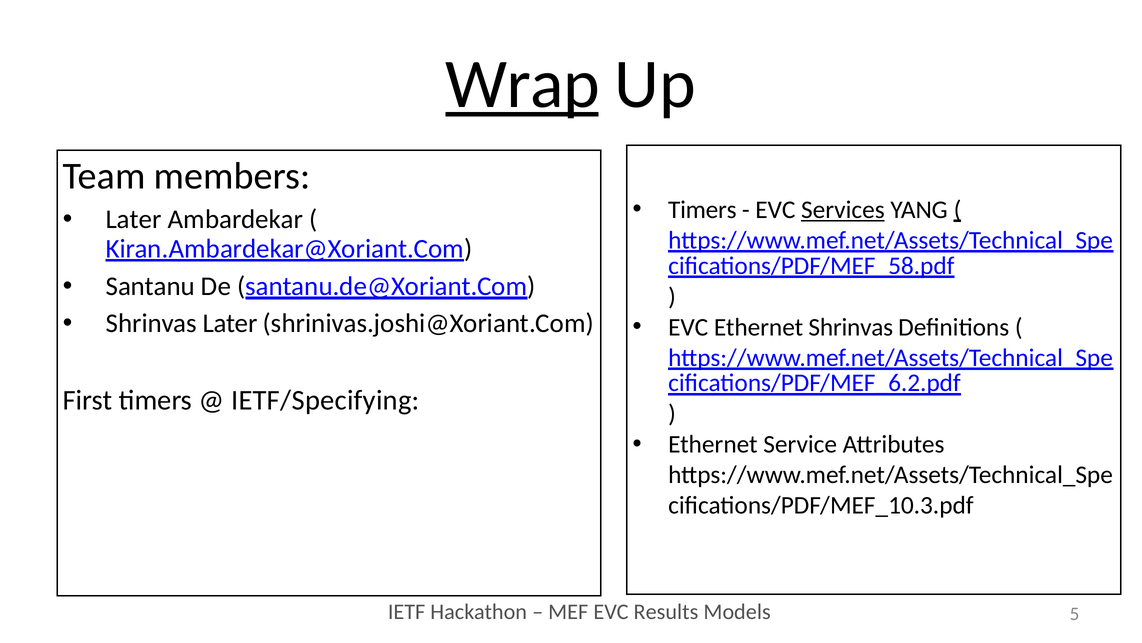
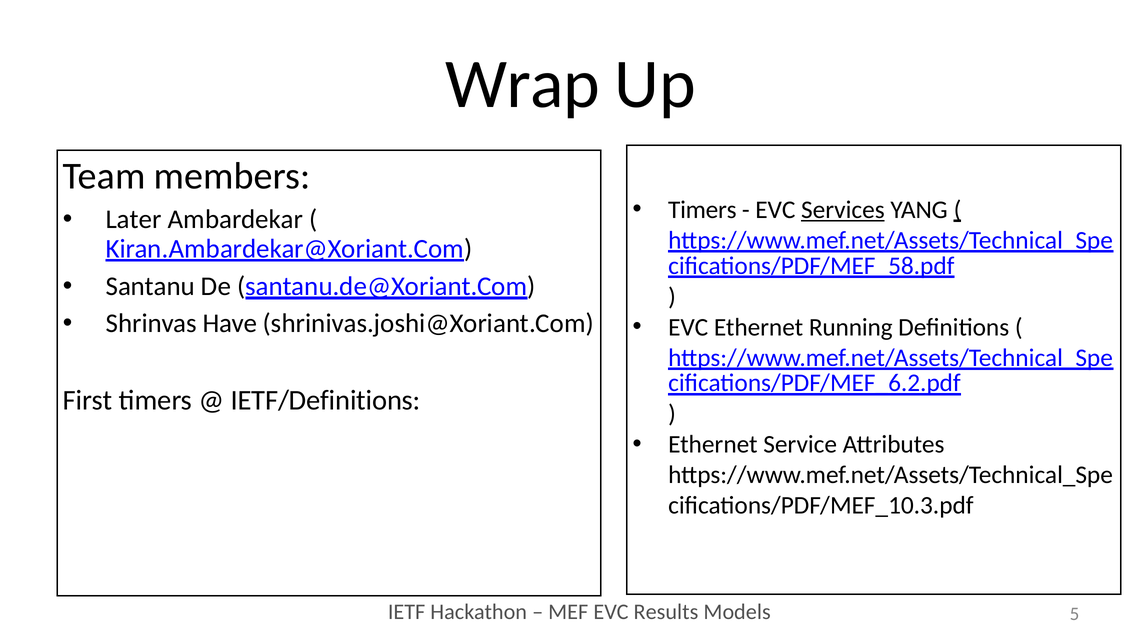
Wrap underline: present -> none (523, 84)
Shrinvas Later: Later -> Have (230, 323)
Ethernet Shrinvas: Shrinvas -> Running (851, 327)
IETF/Specifying: IETF/Specifying -> IETF/Definitions (326, 400)
